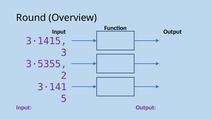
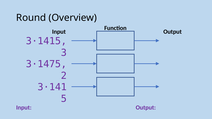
3·5355: 3·5355 -> 3·1475 (46, 64)
